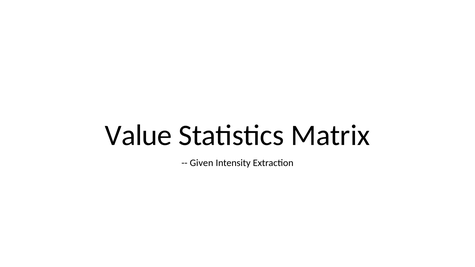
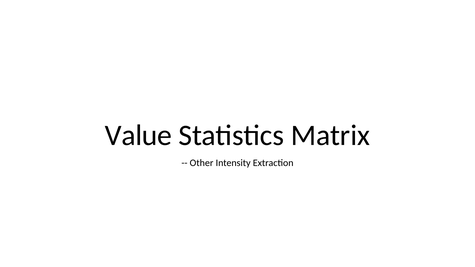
Given: Given -> Other (202, 163)
